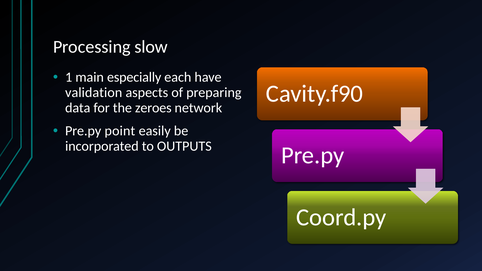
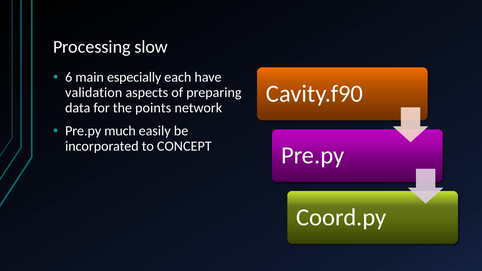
1: 1 -> 6 (69, 77)
zeroes: zeroes -> points (153, 108)
point: point -> much (120, 131)
OUTPUTS: OUTPUTS -> CONCEPT (184, 146)
